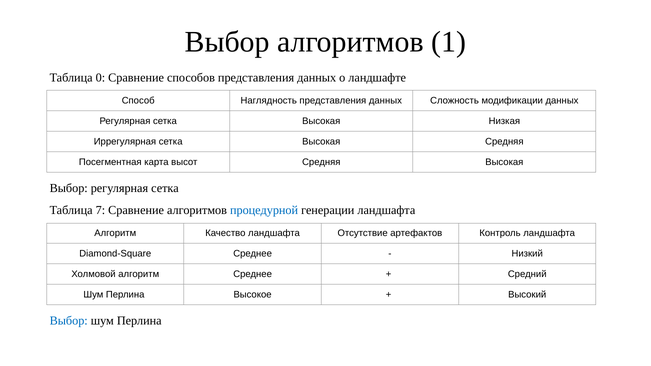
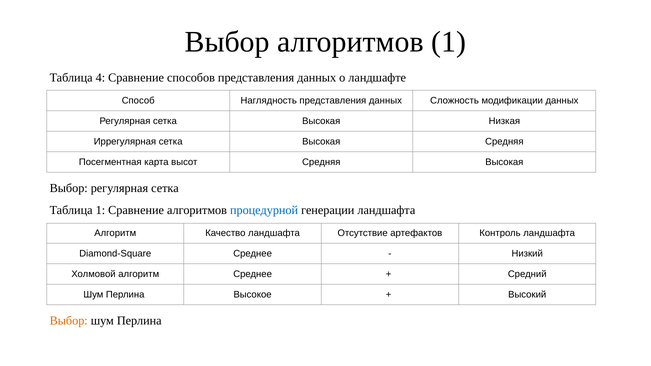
0: 0 -> 4 (100, 78)
Таблица 7: 7 -> 1 (100, 210)
Выбор colour: blue -> orange (69, 321)
